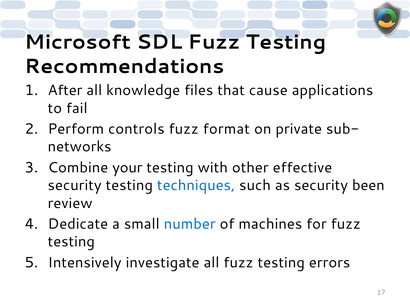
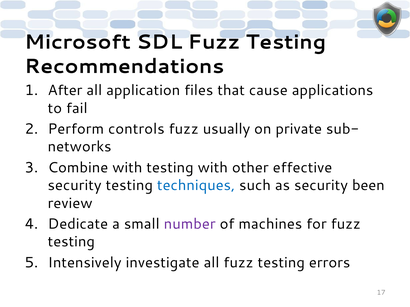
knowledge: knowledge -> application (143, 91)
format: format -> usually (227, 129)
Combine your: your -> with (127, 168)
number colour: blue -> purple (190, 224)
